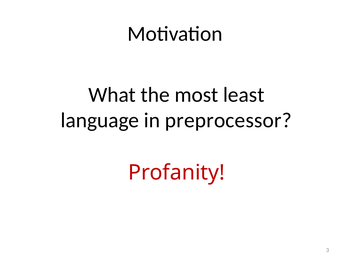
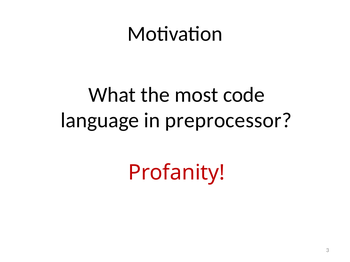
least: least -> code (244, 95)
